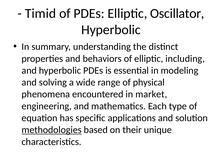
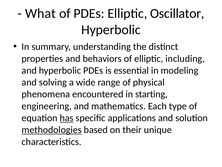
Timid: Timid -> What (40, 13)
market: market -> starting (151, 94)
has underline: none -> present (67, 118)
